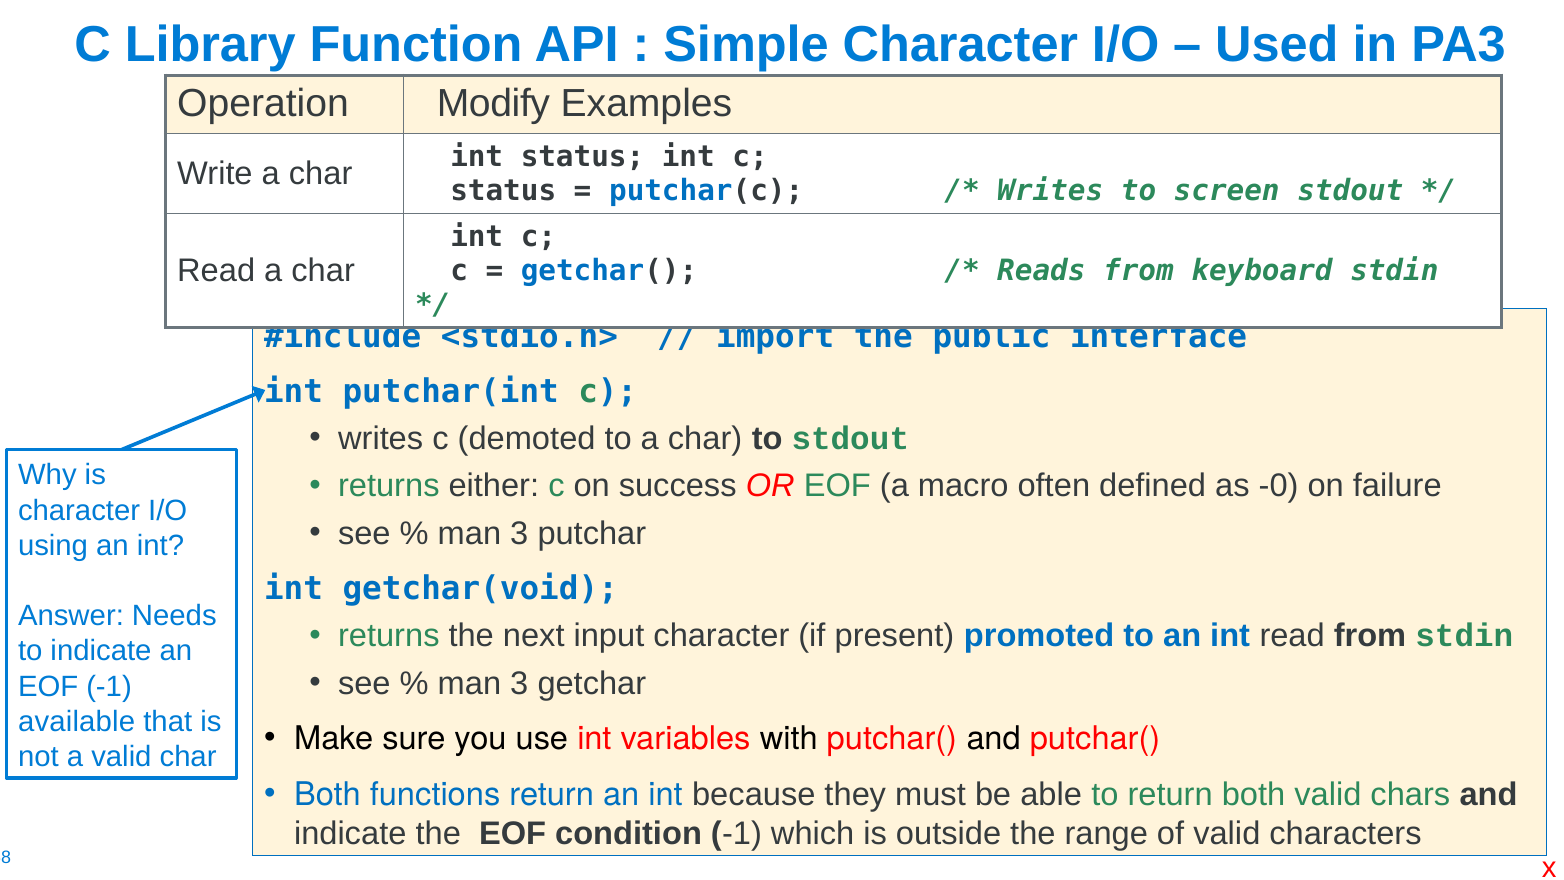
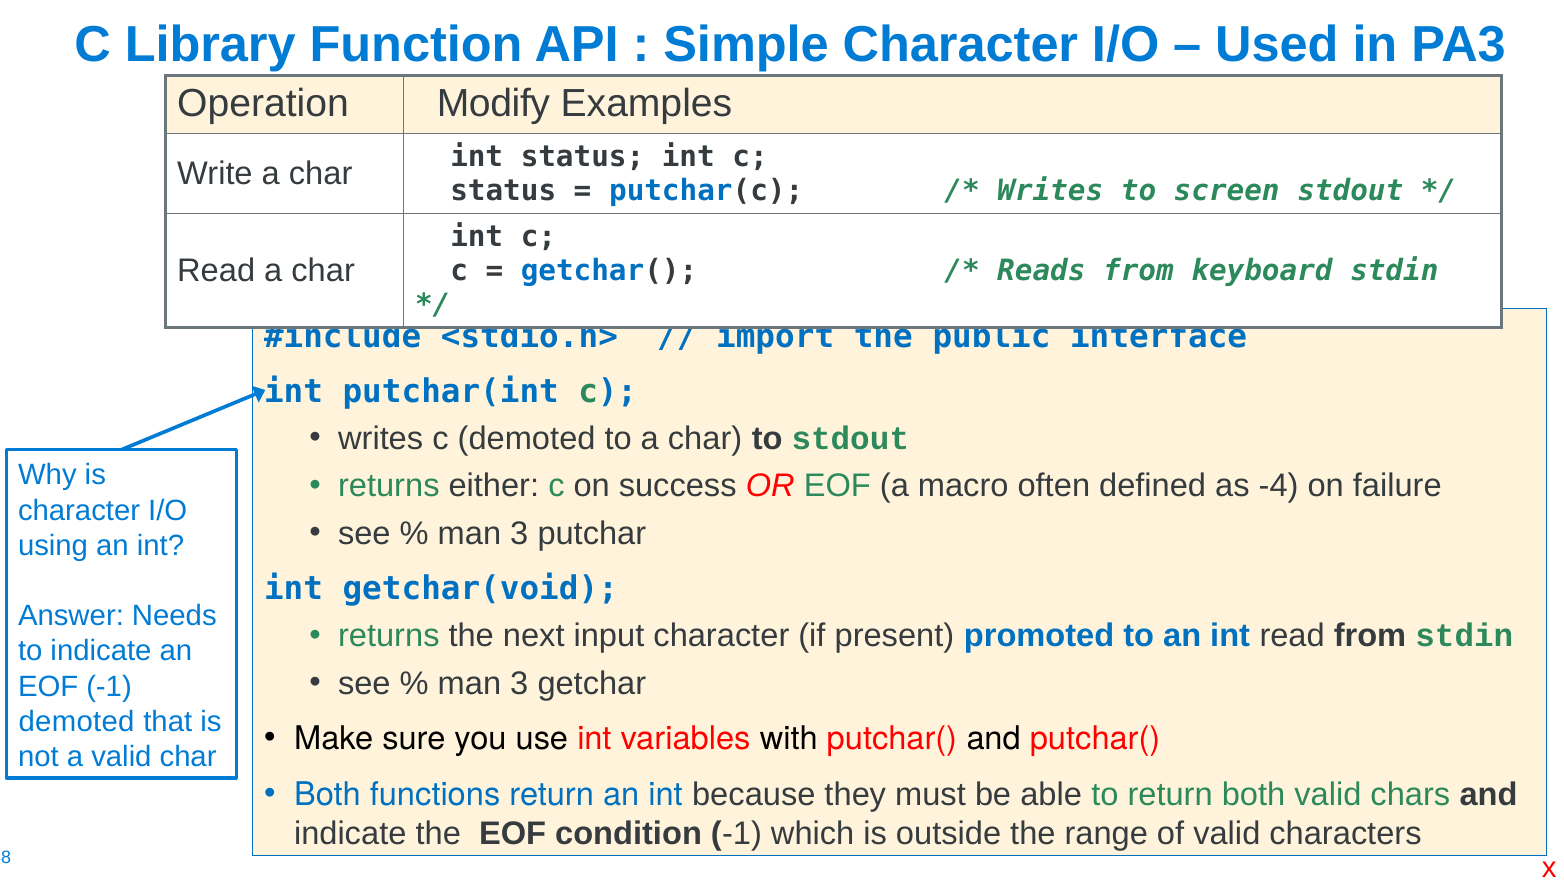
-0: -0 -> -4 (1279, 486)
available: available -> demoted (77, 721)
